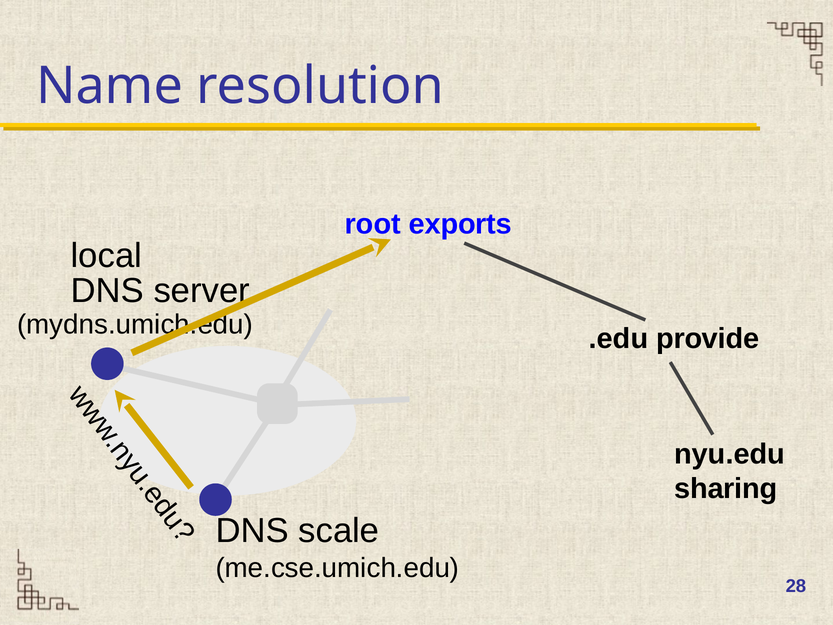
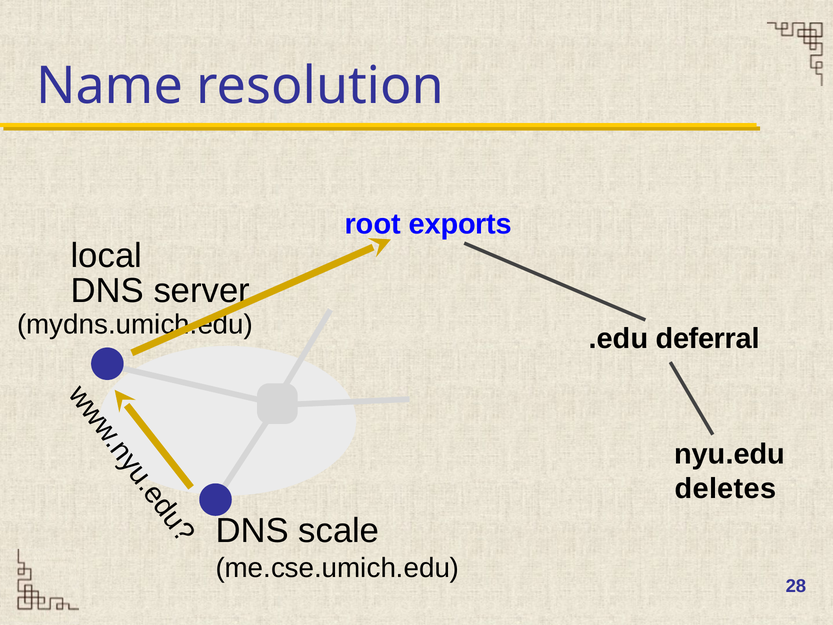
provide: provide -> deferral (708, 339)
sharing: sharing -> deletes (726, 489)
